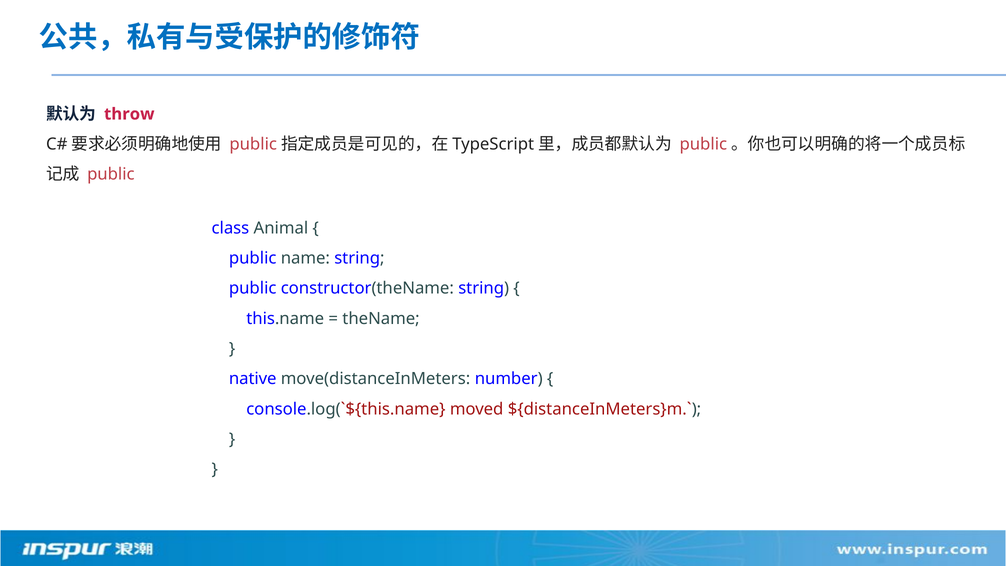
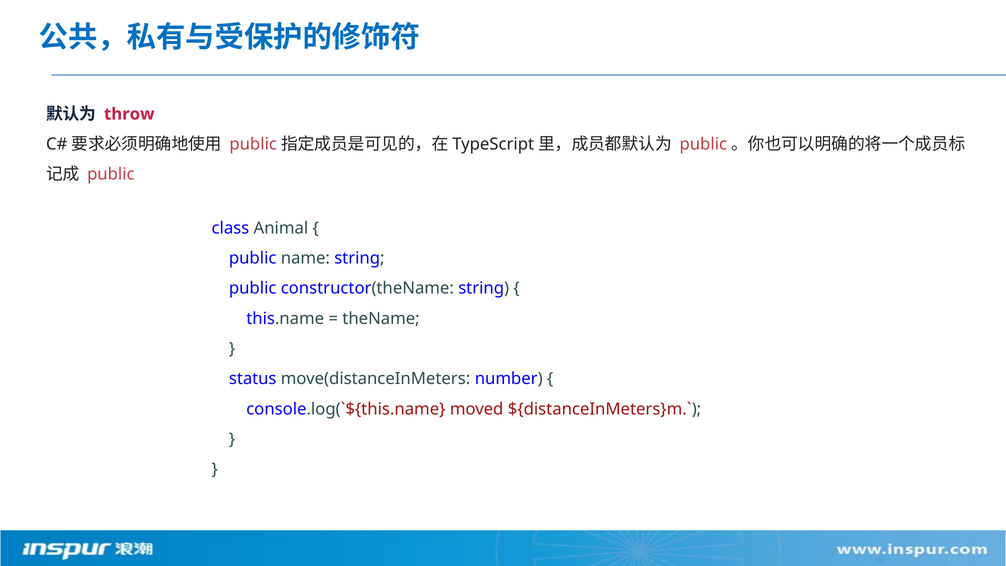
native: native -> status (253, 379)
